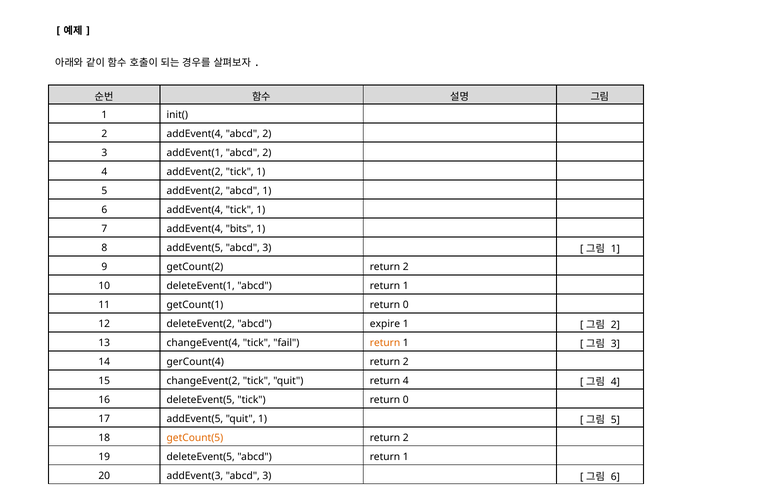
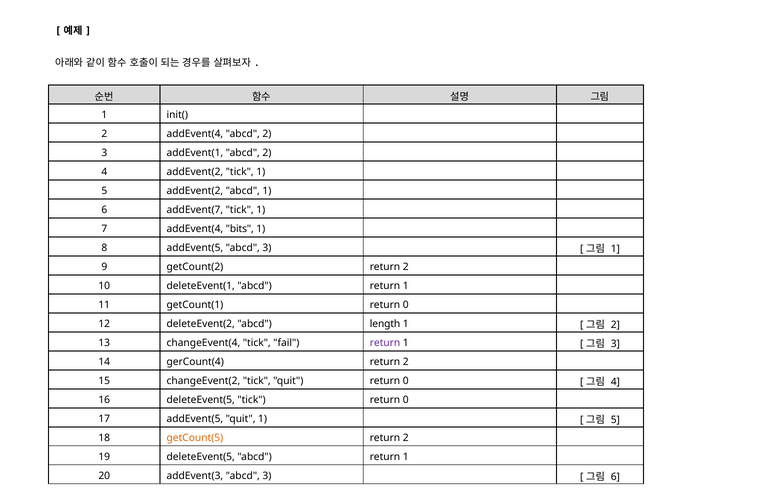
6 addEvent(4: addEvent(4 -> addEvent(7 (195, 210)
expire: expire -> length (385, 324)
return colour: orange -> purple (385, 343)
quit return 4: 4 -> 0 (406, 381)
